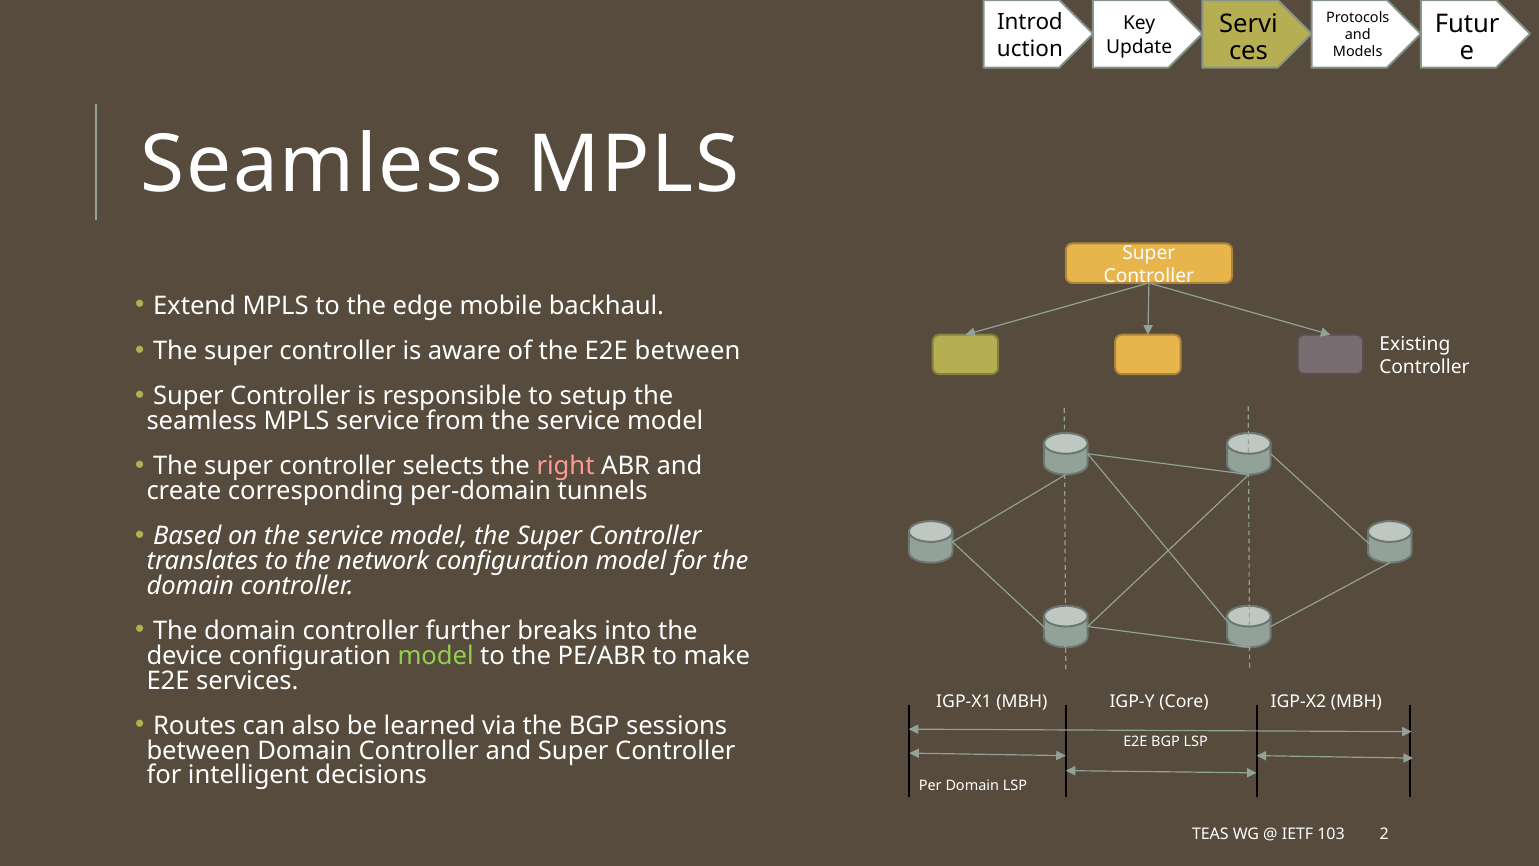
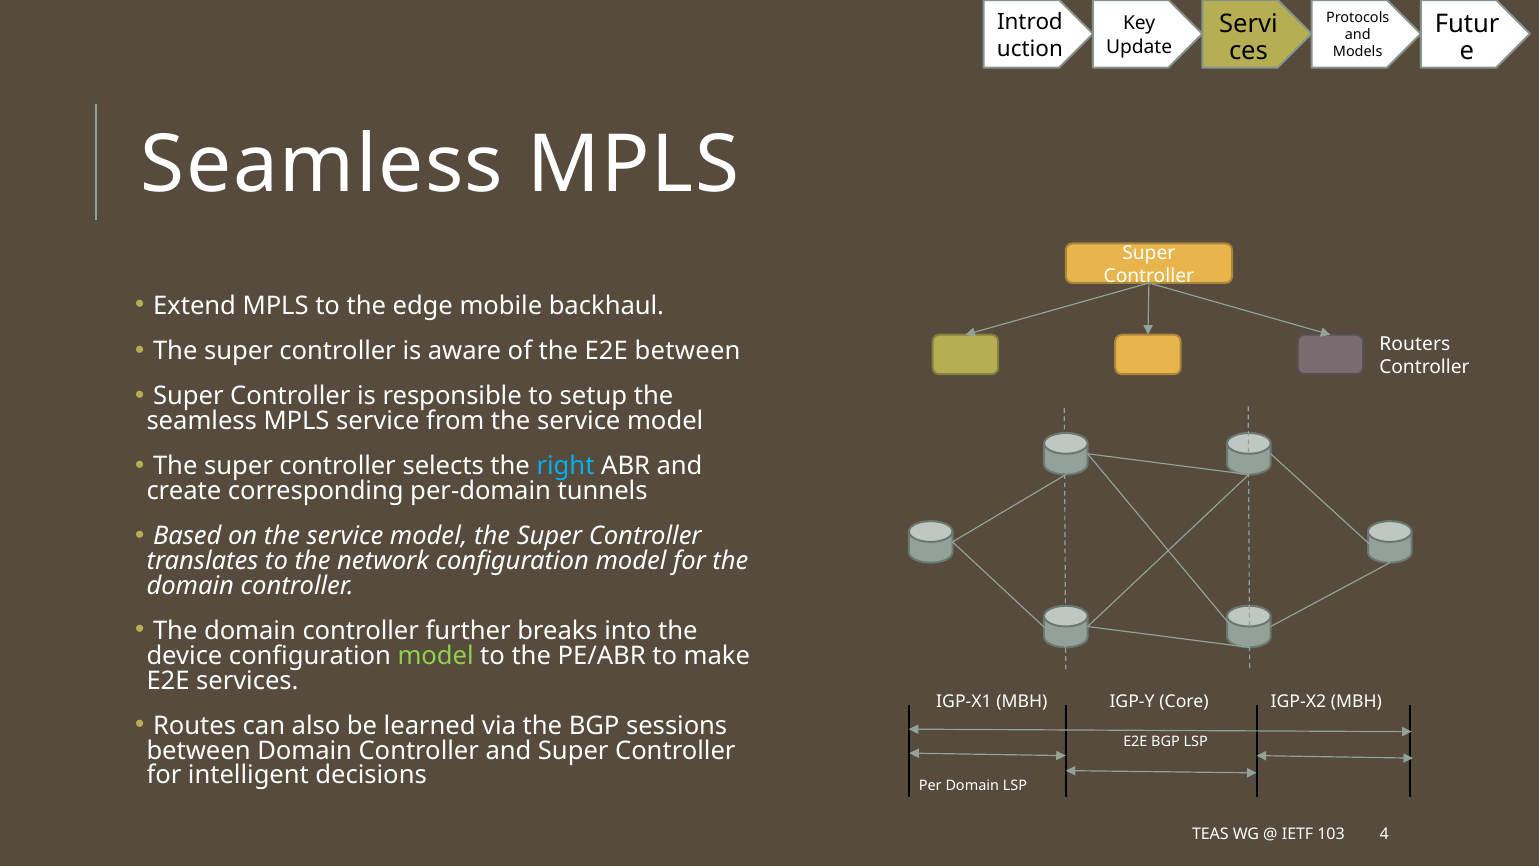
Existing: Existing -> Routers (1415, 344)
right colour: pink -> light blue (566, 466)
2: 2 -> 4 (1384, 834)
